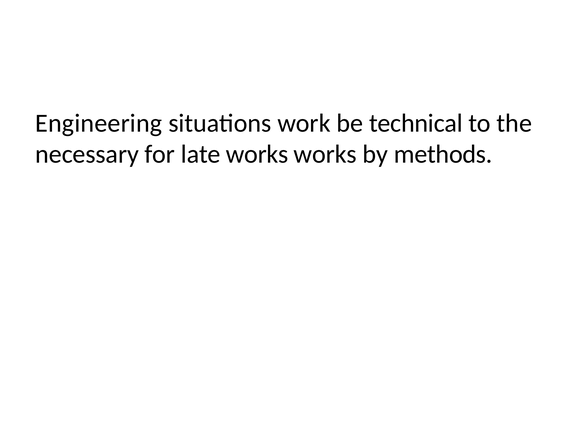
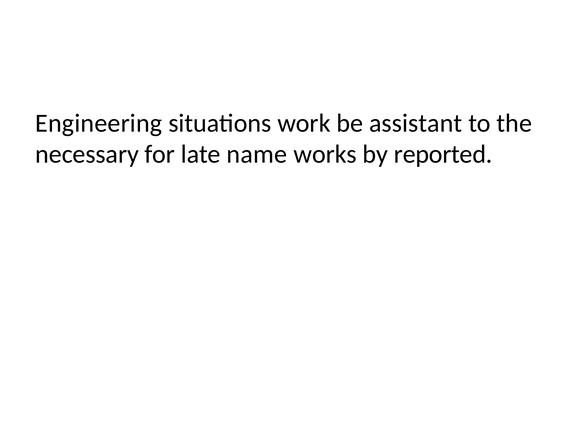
technical: technical -> assistant (416, 123)
late works: works -> name (257, 154)
methods: methods -> reported (443, 154)
